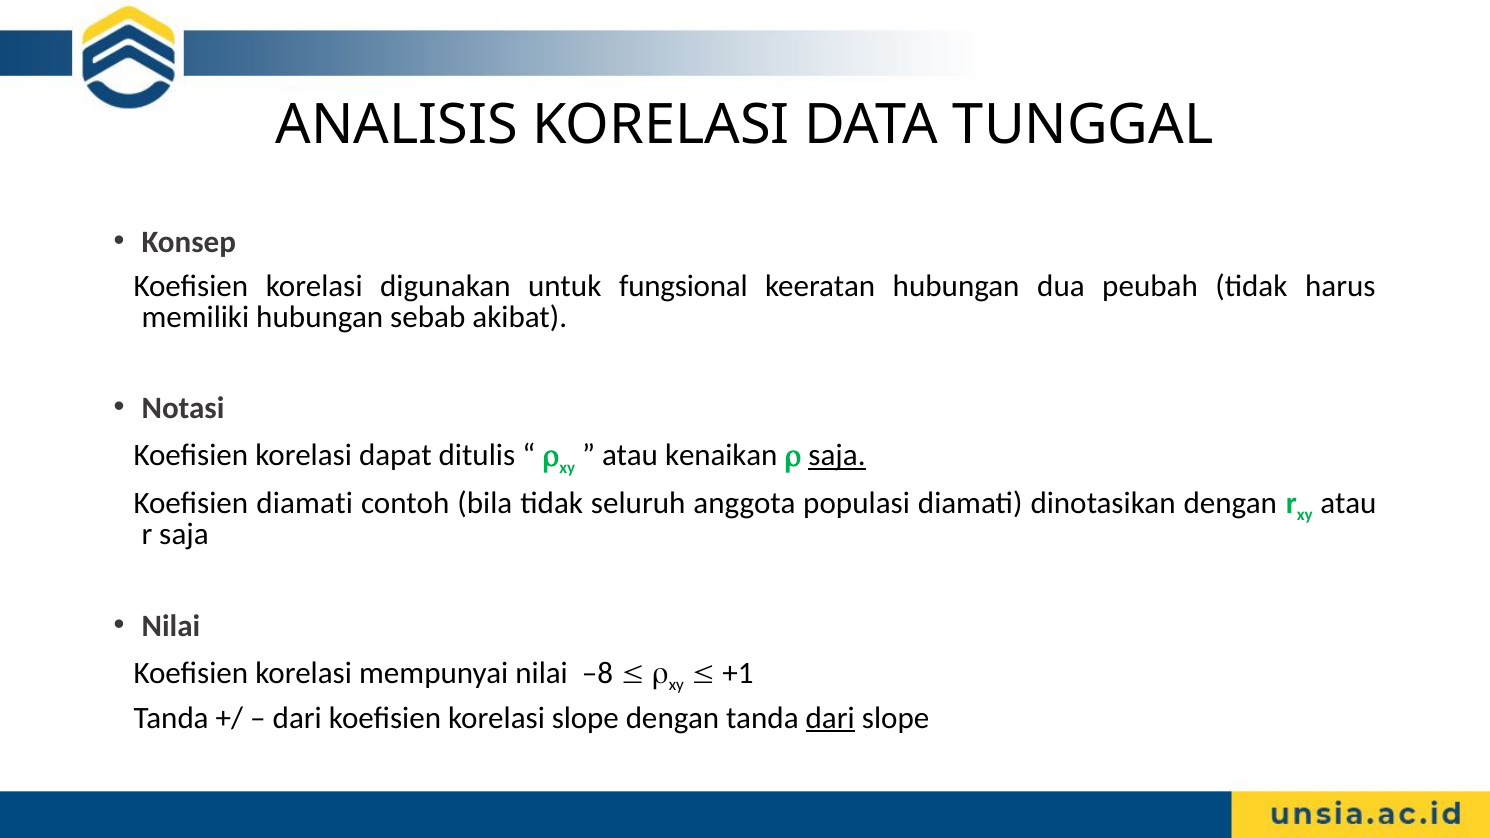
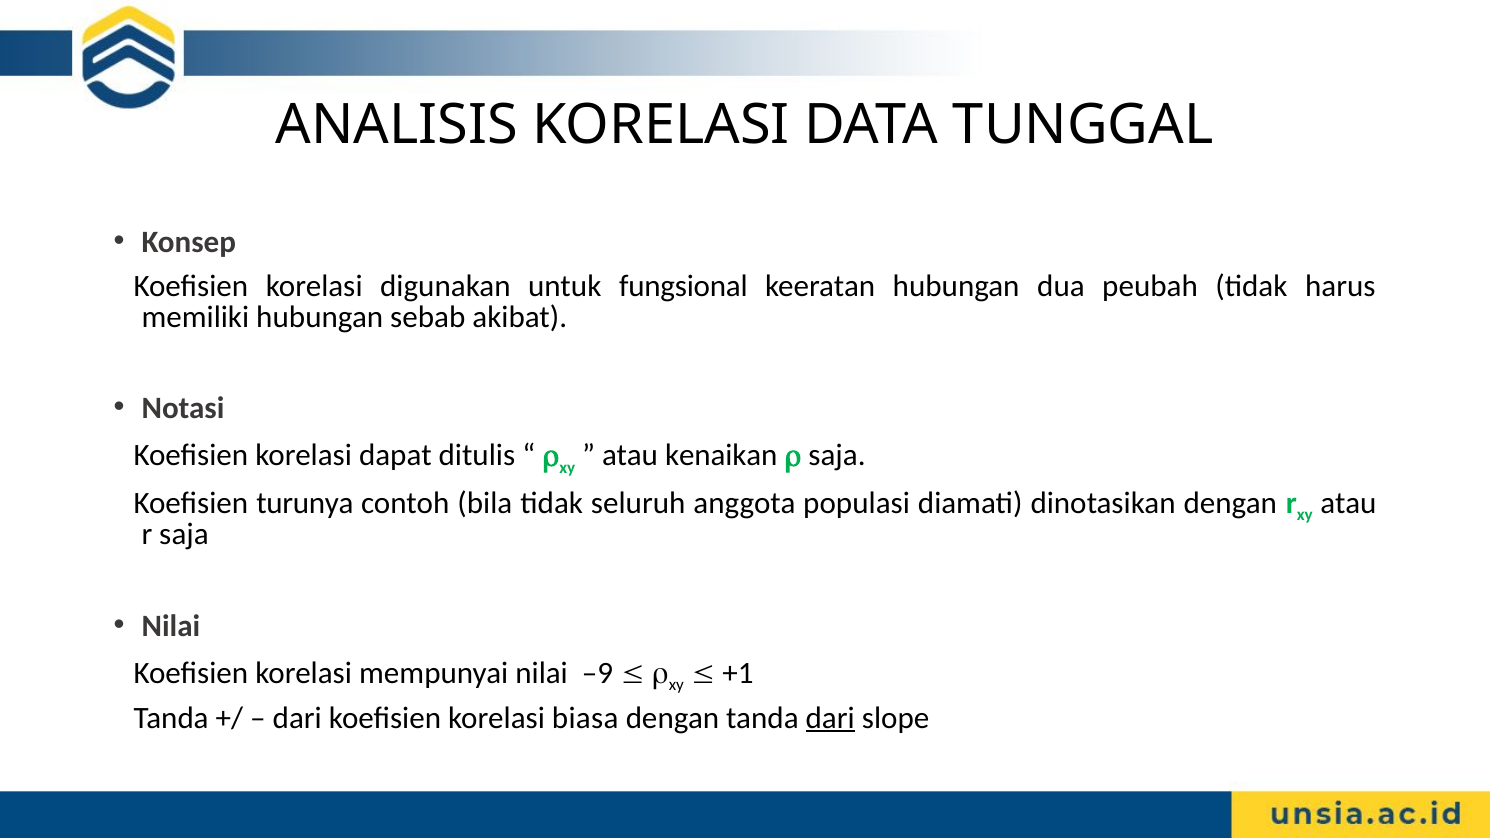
saja underline: present -> none (837, 456)
Koefisien diamati: diamati -> turunya (305, 503)
–8: –8 -> –9 (598, 673)
korelasi slope: slope -> biasa (585, 718)
